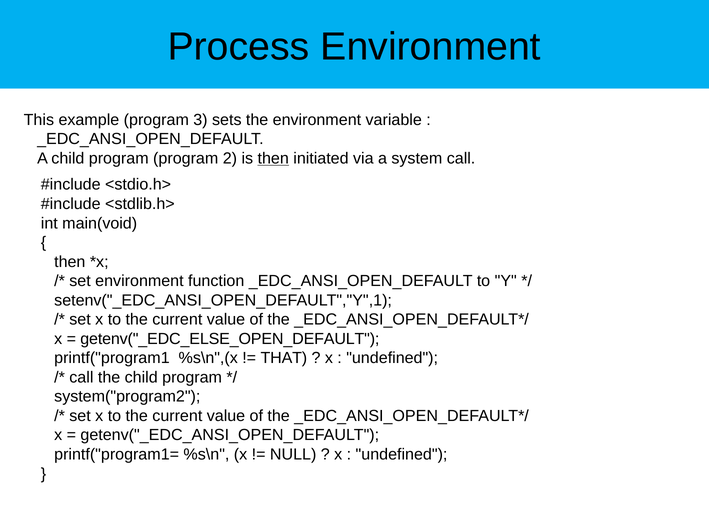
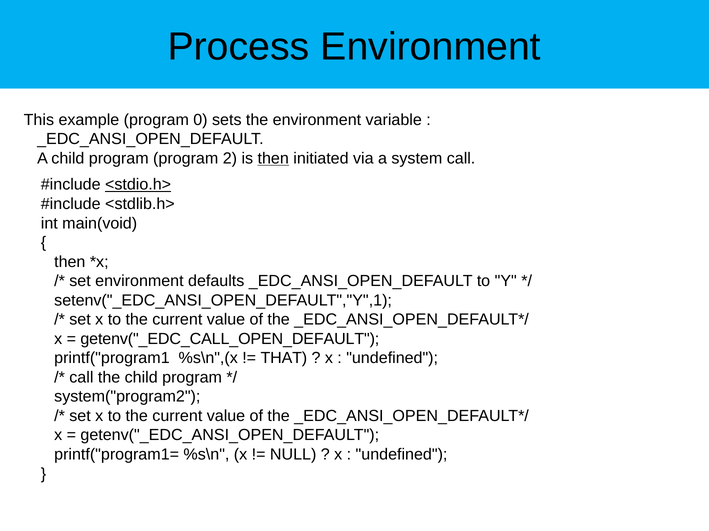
3: 3 -> 0 (200, 120)
<stdio.h> underline: none -> present (138, 185)
function: function -> defaults (216, 281)
getenv("_EDC_ELSE_OPEN_DEFAULT: getenv("_EDC_ELSE_OPEN_DEFAULT -> getenv("_EDC_CALL_OPEN_DEFAULT (230, 339)
